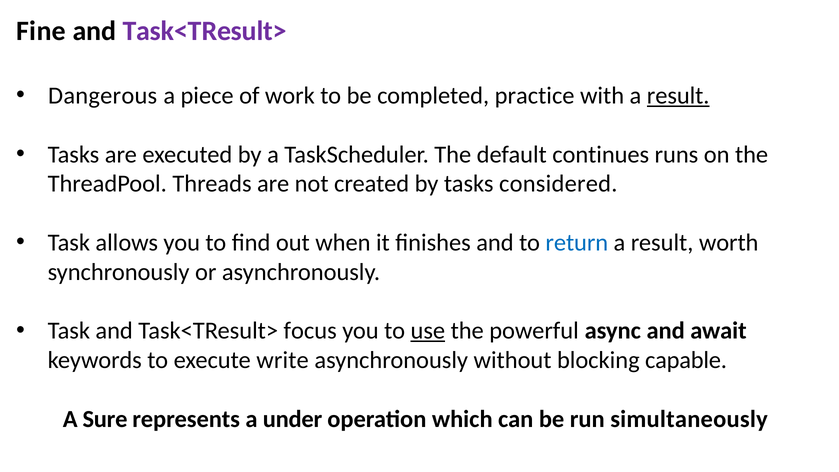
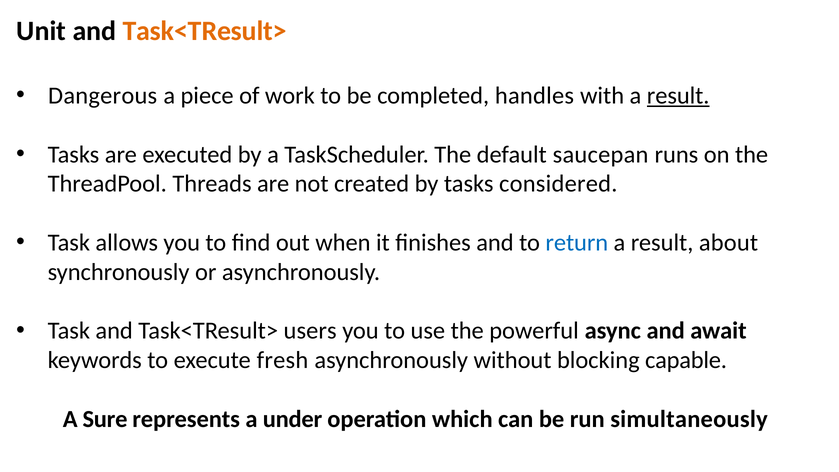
Fine: Fine -> Unit (41, 31)
Task<TResult> colour: purple -> orange (205, 31)
practice: practice -> handles (534, 96)
continues: continues -> saucepan (601, 154)
worth: worth -> about (729, 243)
focus: focus -> users (310, 331)
use underline: present -> none (428, 331)
write: write -> fresh (282, 360)
